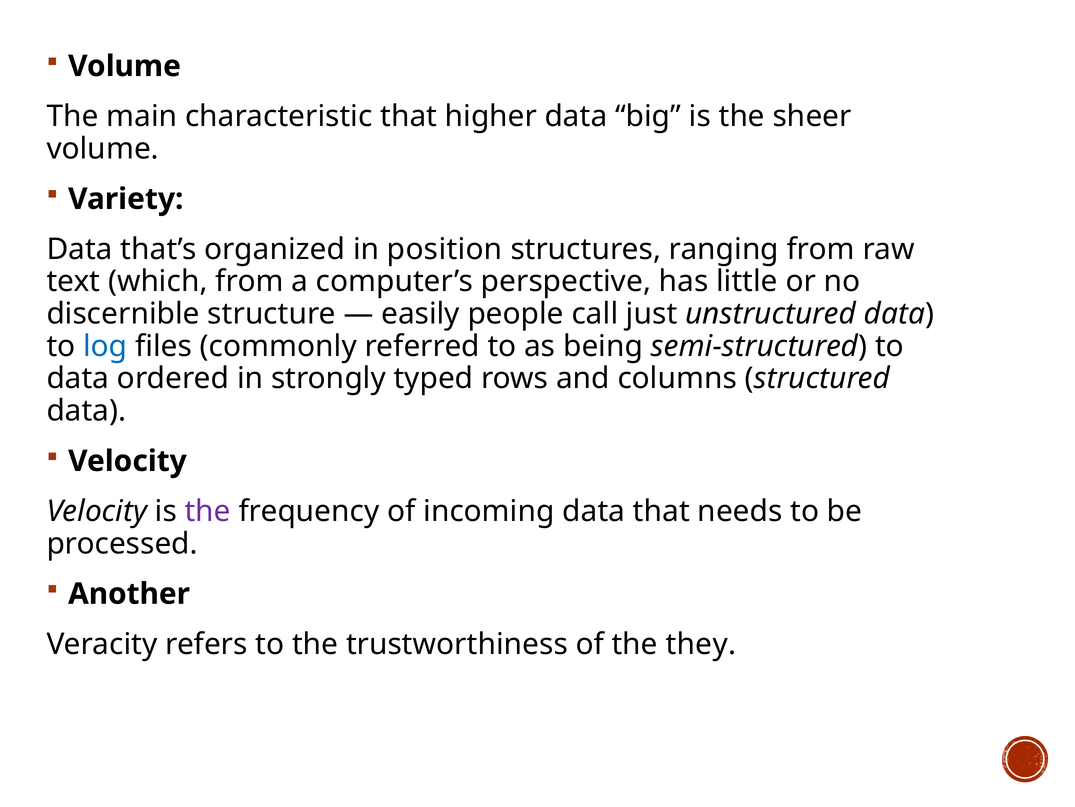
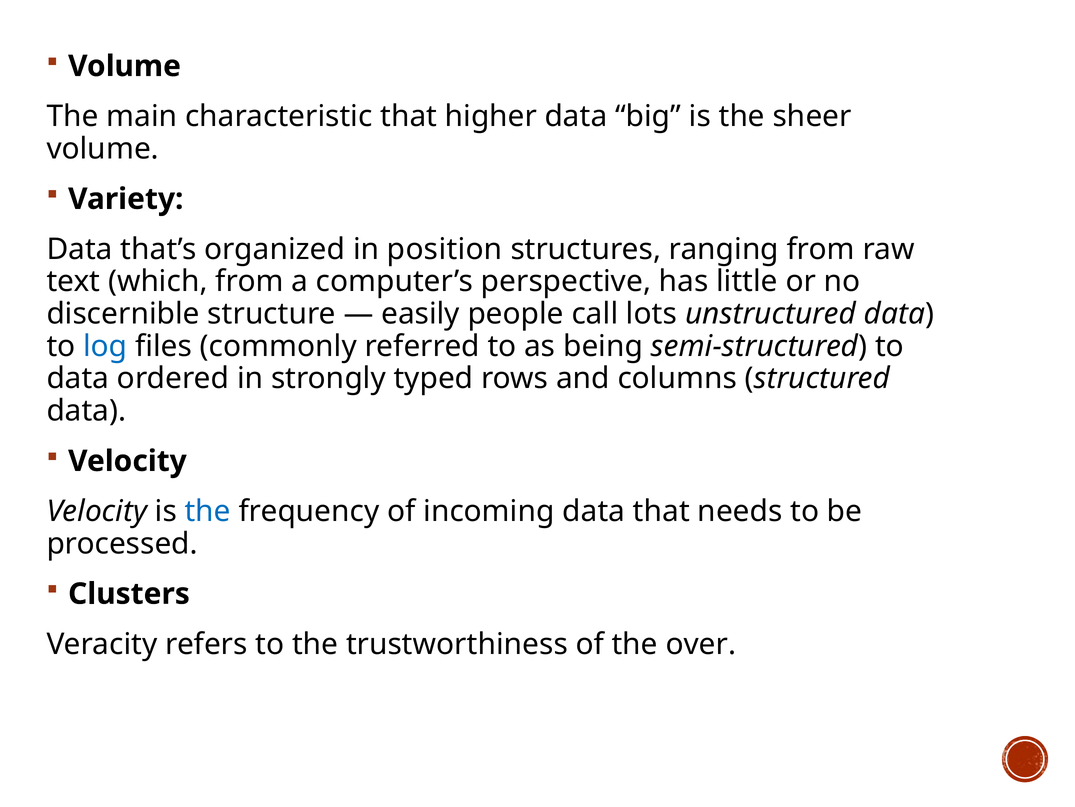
just: just -> lots (652, 314)
the colour: purple -> blue (208, 511)
Another: Another -> Clusters (129, 593)
they: they -> over (701, 644)
